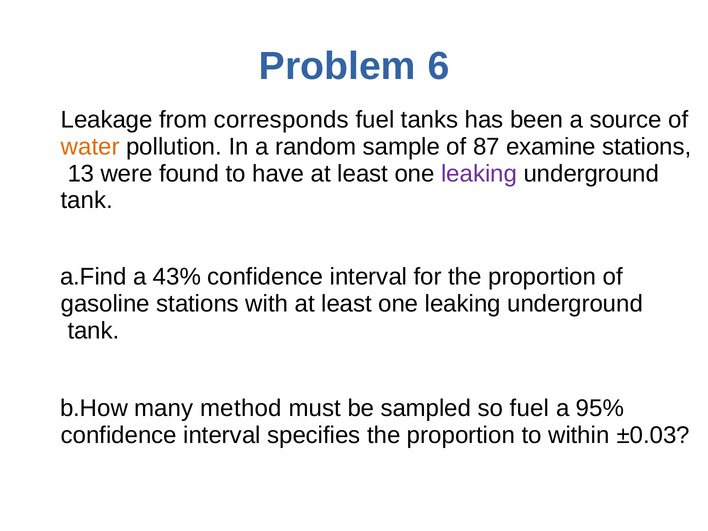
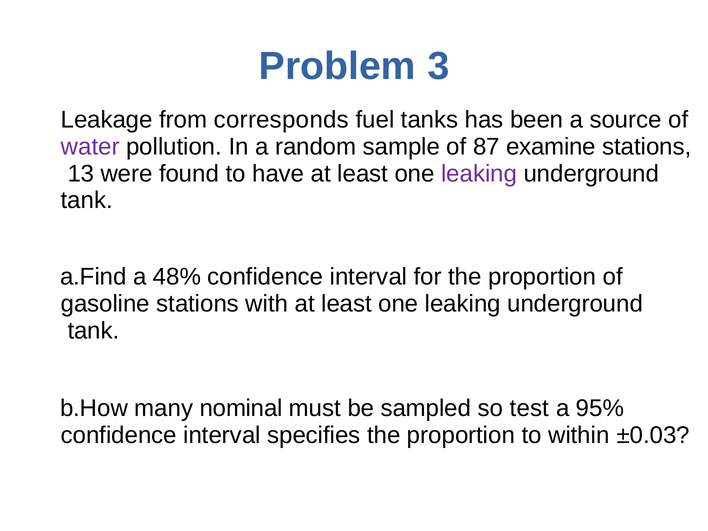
6: 6 -> 3 (438, 66)
water colour: orange -> purple (90, 147)
43%: 43% -> 48% (177, 277)
method: method -> nominal (241, 408)
so fuel: fuel -> test (529, 408)
